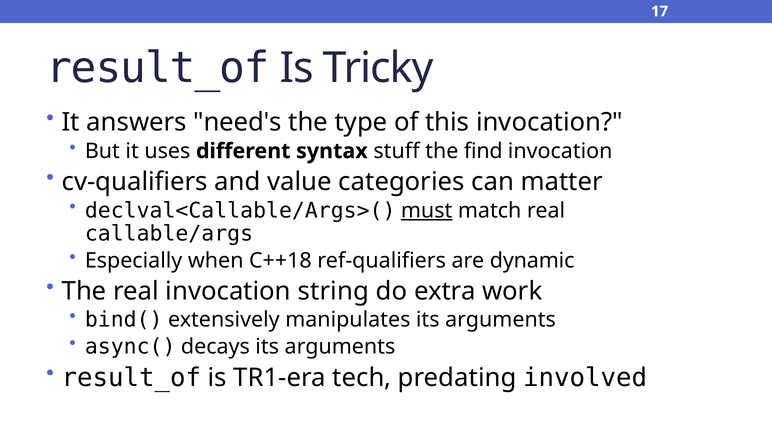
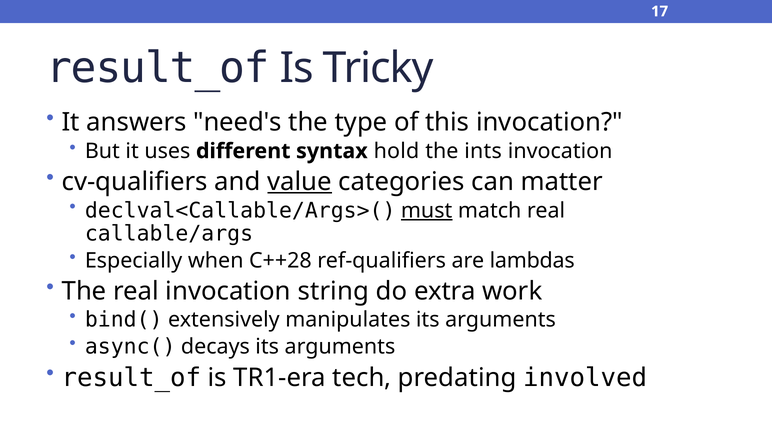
stuff: stuff -> hold (396, 151)
find: find -> ints (483, 151)
value underline: none -> present (300, 182)
C++18: C++18 -> C++28 (280, 261)
dynamic: dynamic -> lambdas (532, 261)
